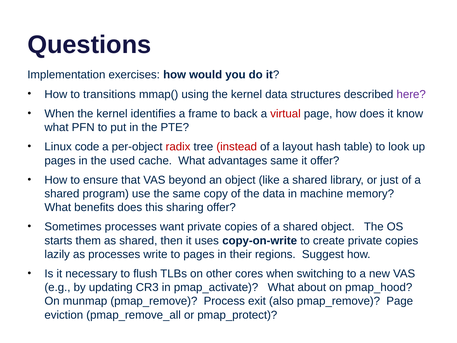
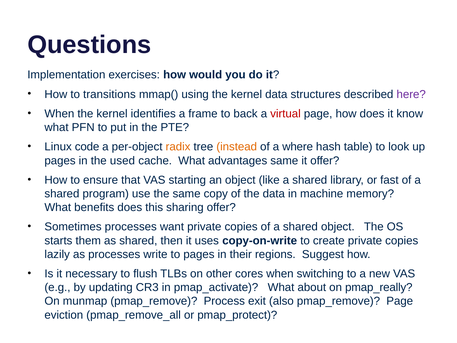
radix colour: red -> orange (178, 147)
instead colour: red -> orange (237, 147)
layout: layout -> where (298, 147)
beyond: beyond -> starting (187, 180)
just: just -> fast (389, 180)
pmap_hood: pmap_hood -> pmap_really (379, 287)
